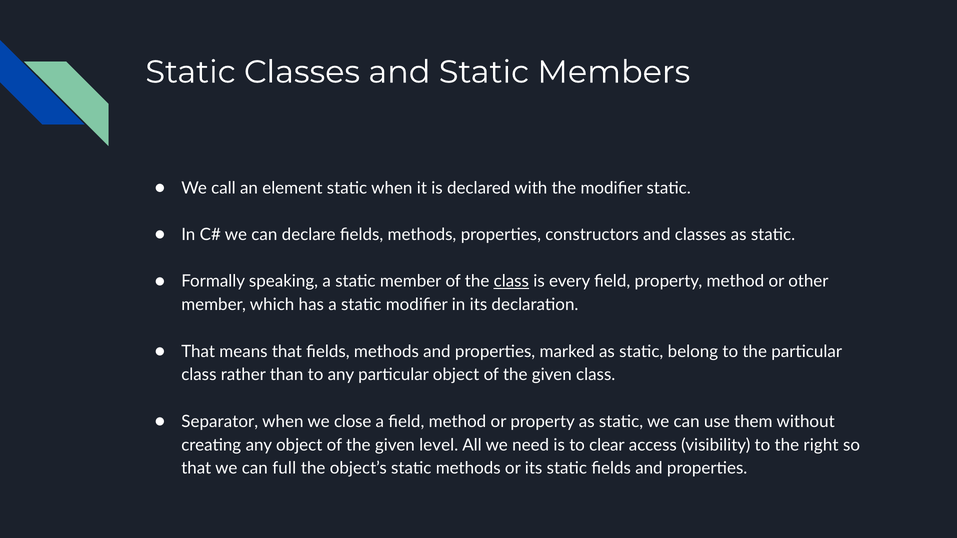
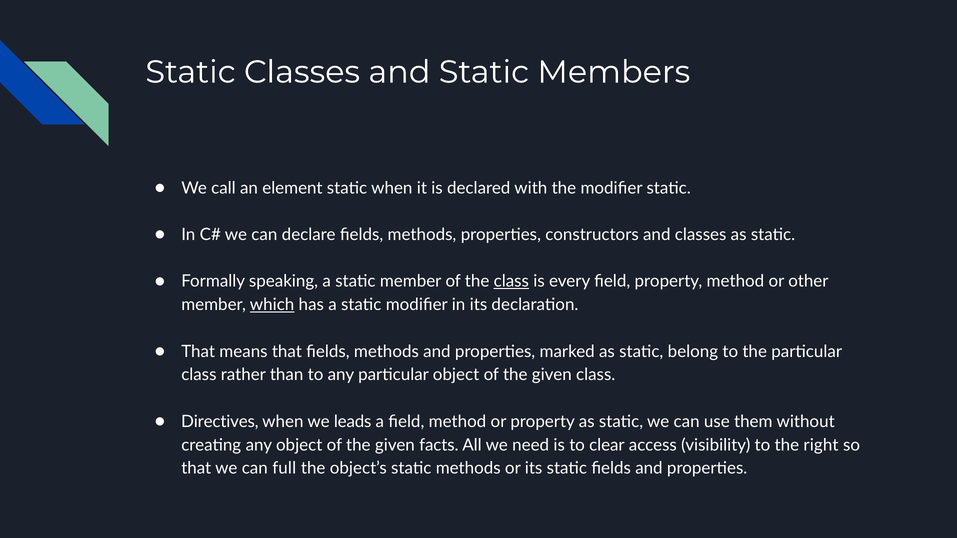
which underline: none -> present (272, 305)
Separator: Separator -> Directives (220, 422)
close: close -> leads (353, 422)
level: level -> facts (439, 445)
